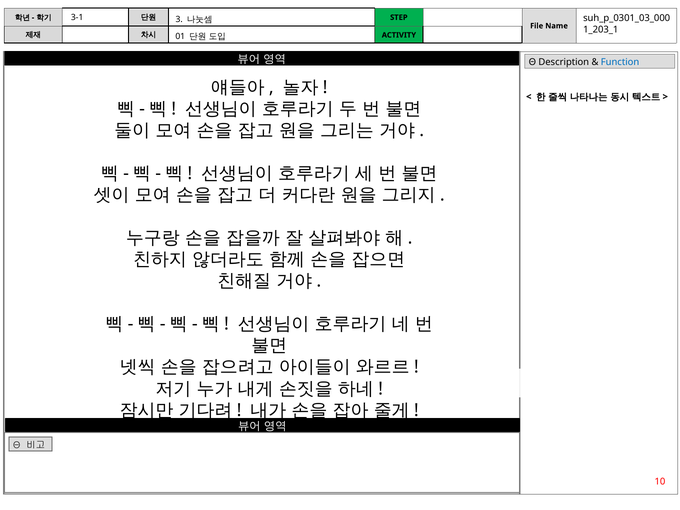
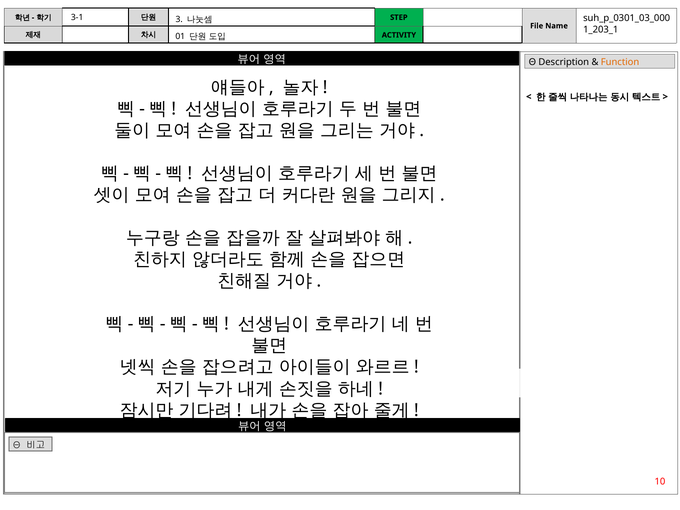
Function colour: blue -> orange (620, 62)
